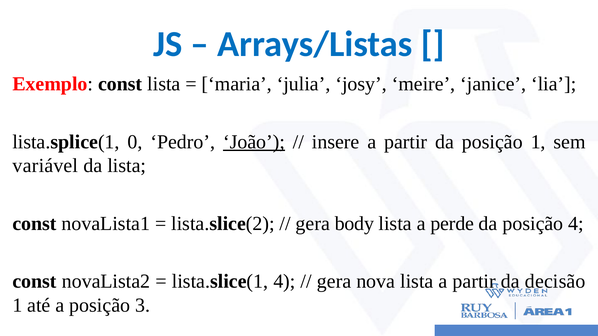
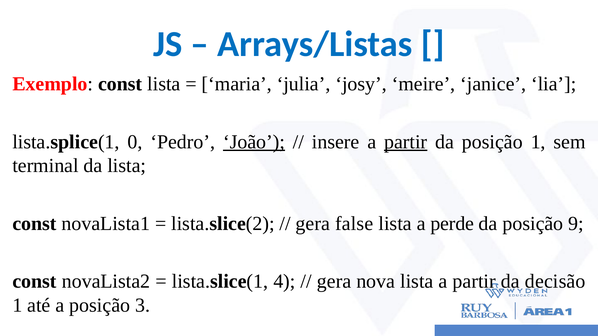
partir underline: none -> present (406, 142)
variável: variável -> terminal (45, 166)
body: body -> false (354, 224)
posição 4: 4 -> 9 (576, 224)
